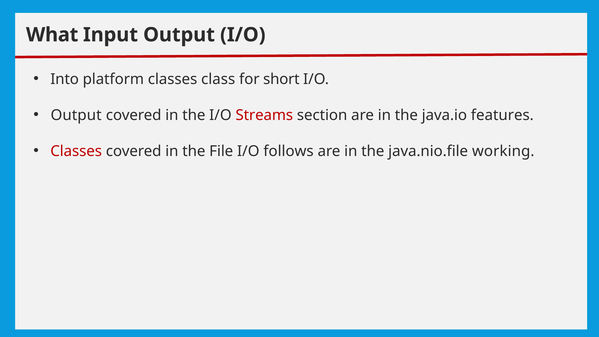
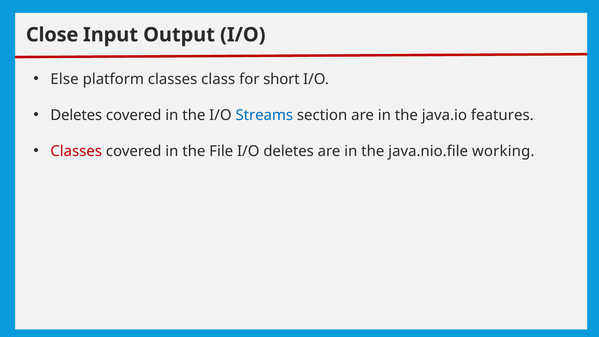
What: What -> Close (52, 35)
Into: Into -> Else (64, 79)
Output: Output -> Deletes (76, 115)
Streams colour: red -> blue (264, 115)
I/O follows: follows -> deletes (289, 151)
